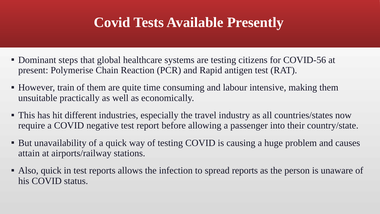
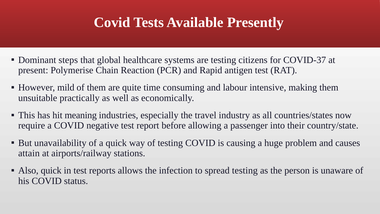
COVID-56: COVID-56 -> COVID-37 (305, 60)
train: train -> mild (66, 87)
different: different -> meaning (81, 115)
spread reports: reports -> testing (245, 170)
